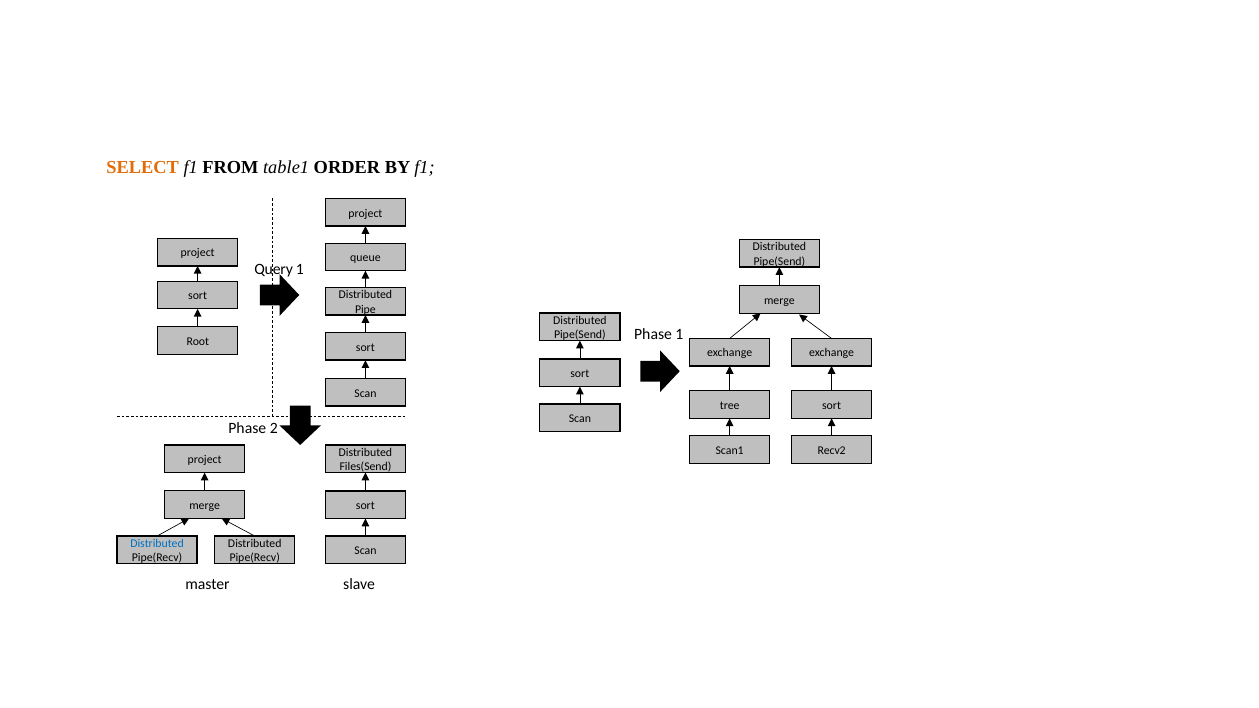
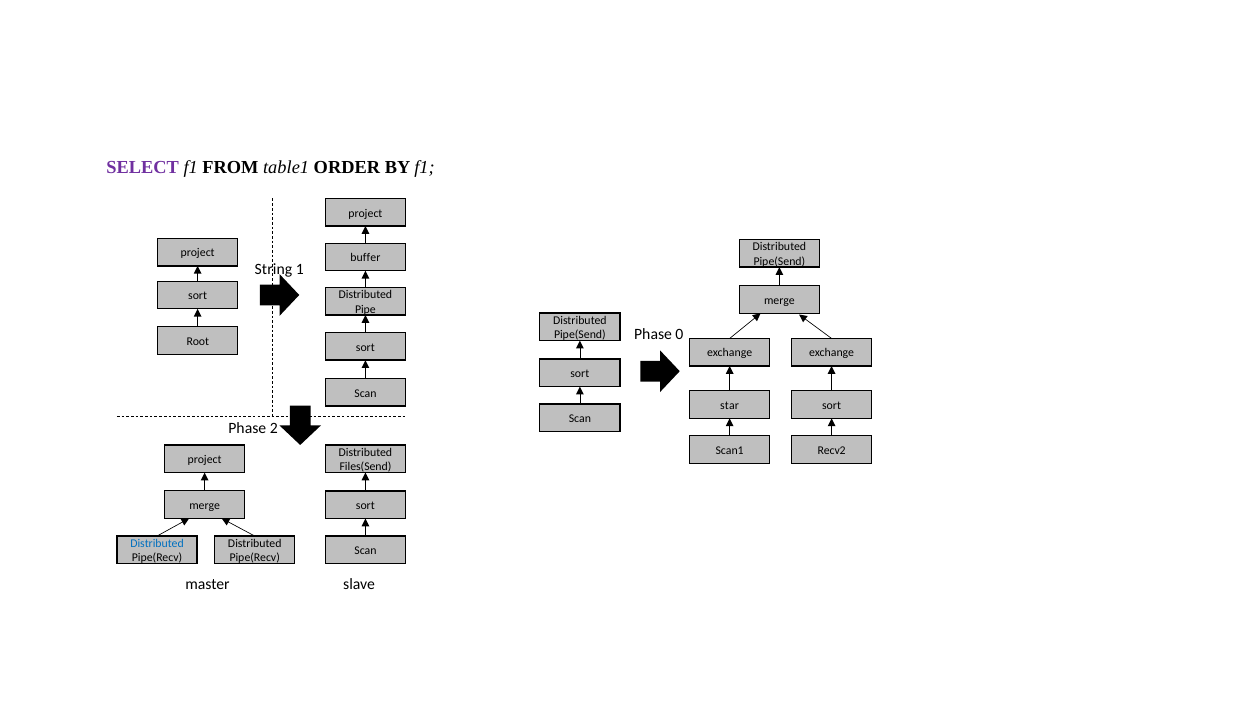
SELECT colour: orange -> purple (143, 168)
queue: queue -> buffer (365, 258)
Query: Query -> String (273, 269)
Phase 1: 1 -> 0 (679, 334)
tree: tree -> star (730, 406)
